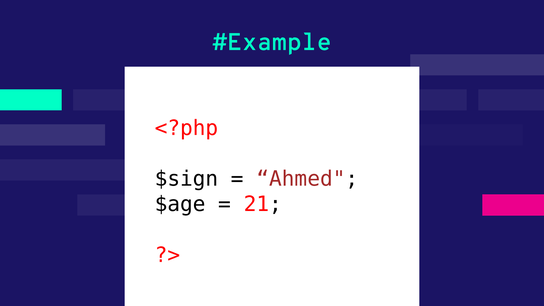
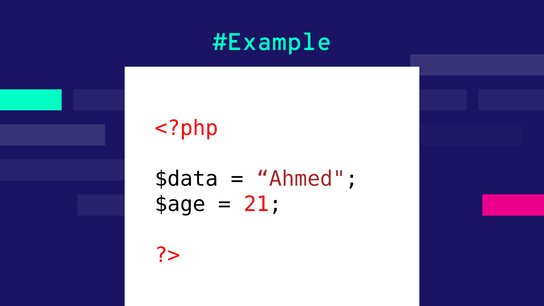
$sign: $sign -> $data (187, 179)
